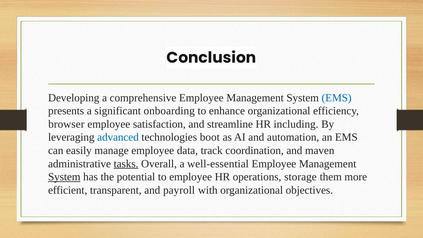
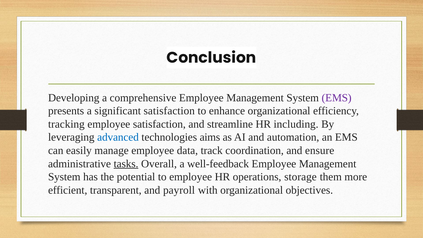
EMS colour: blue -> purple (337, 98)
significant onboarding: onboarding -> satisfaction (169, 111)
browser: browser -> tracking (66, 124)
boot: boot -> aims (210, 137)
maven: maven -> ensure (320, 150)
well-essential: well-essential -> well-feedback (218, 164)
System underline: present -> none (64, 177)
